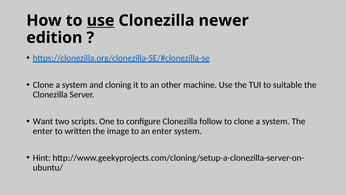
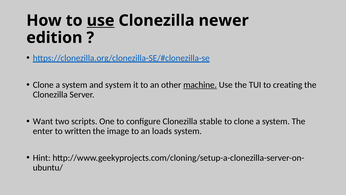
and cloning: cloning -> system (118, 85)
machine underline: none -> present (200, 85)
suitable: suitable -> creating (288, 85)
follow: follow -> stable (211, 121)
an enter: enter -> loads (162, 131)
